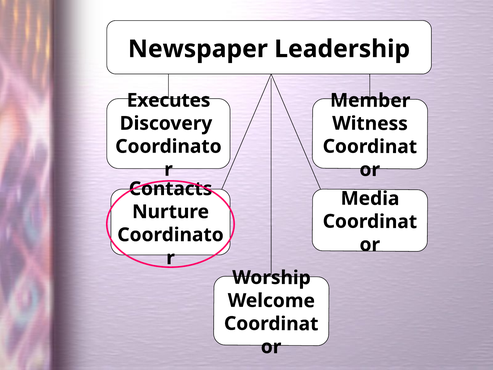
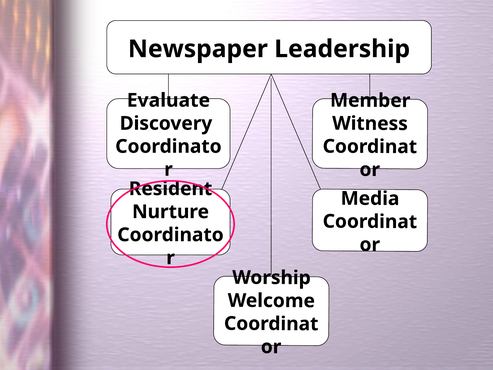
Executes: Executes -> Evaluate (168, 100)
Contacts: Contacts -> Resident (171, 189)
